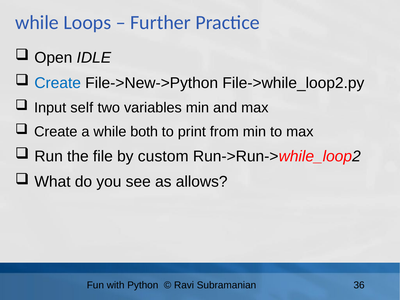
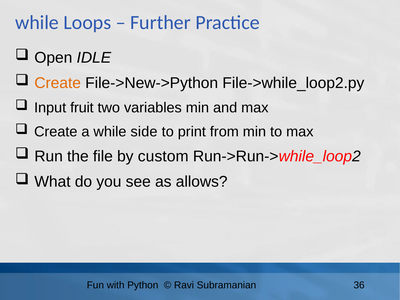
Create colour: blue -> orange (58, 83)
self: self -> fruit (82, 108)
both: both -> side (144, 132)
